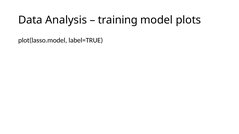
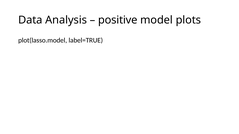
training: training -> positive (118, 20)
